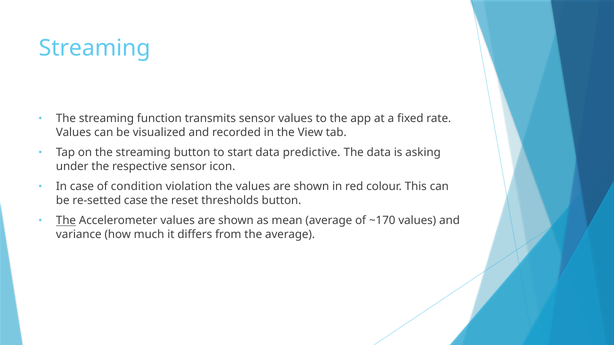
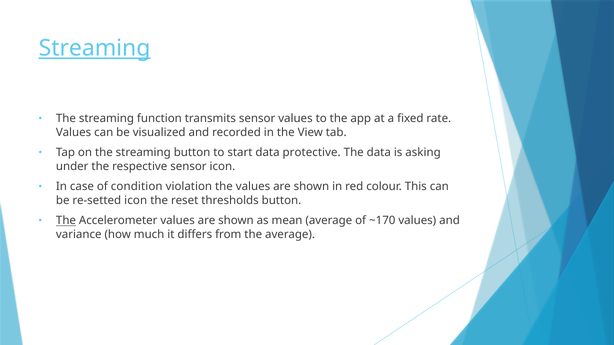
Streaming underline: none -> present (95, 48)
predictive: predictive -> protective (312, 153)
re-setted case: case -> icon (136, 201)
